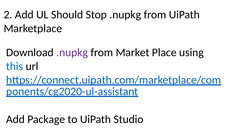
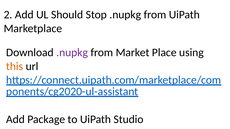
this colour: blue -> orange (15, 66)
